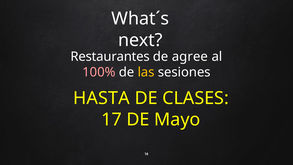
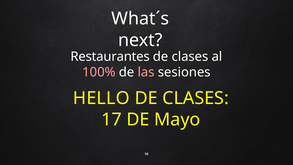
agree: agree -> clases (190, 57)
las colour: yellow -> pink (146, 72)
HASTA: HASTA -> HELLO (101, 98)
